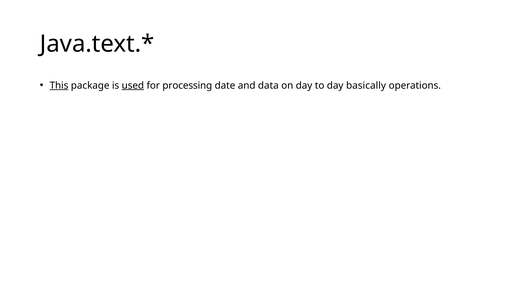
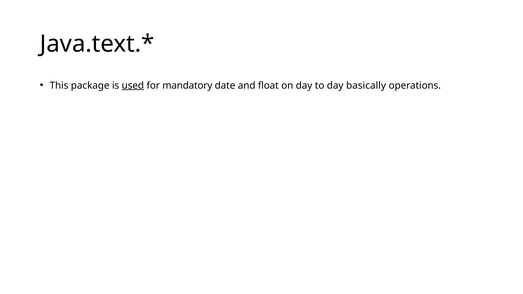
This underline: present -> none (59, 86)
processing: processing -> mandatory (187, 86)
data: data -> float (268, 86)
